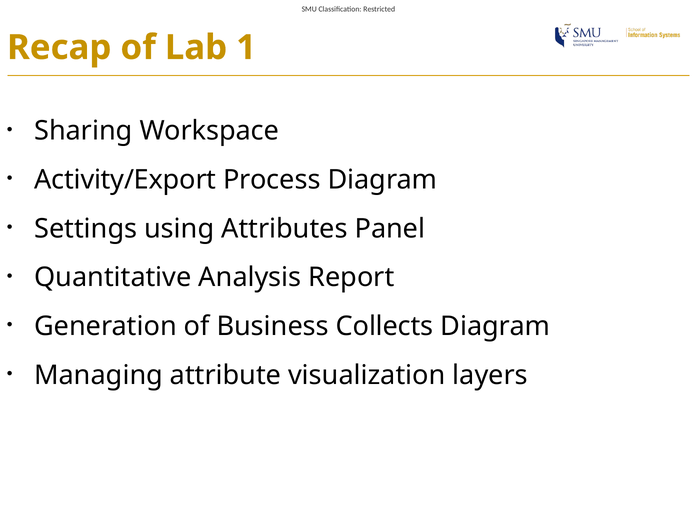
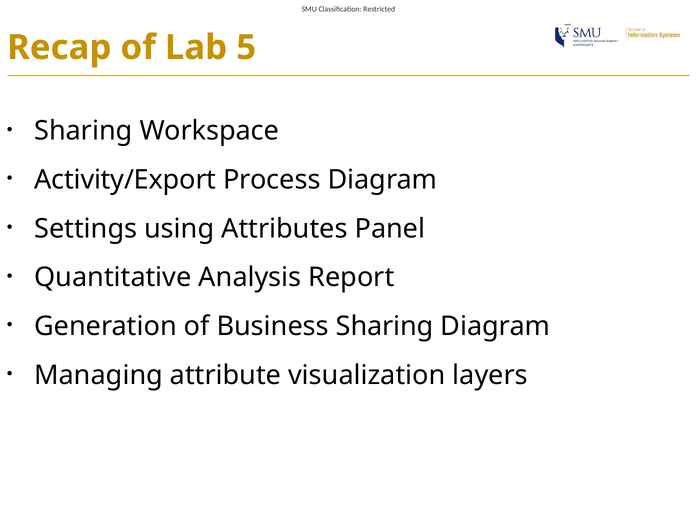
1: 1 -> 5 (246, 47)
Business Collects: Collects -> Sharing (385, 326)
